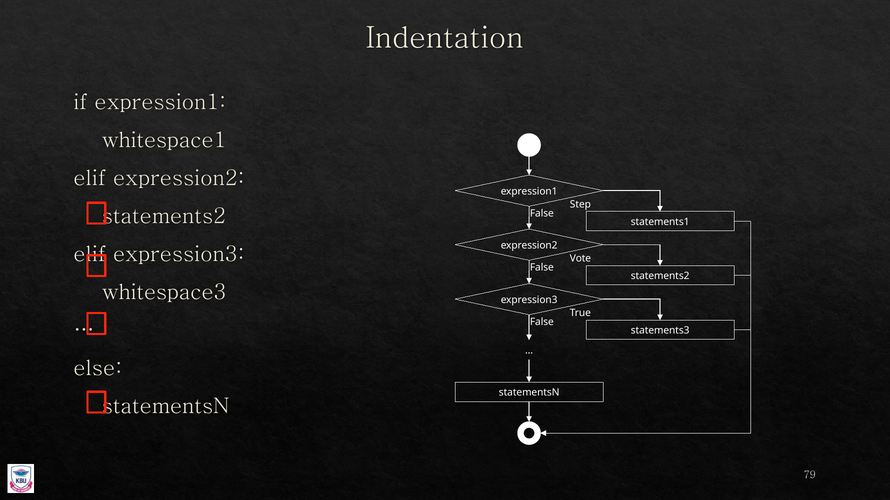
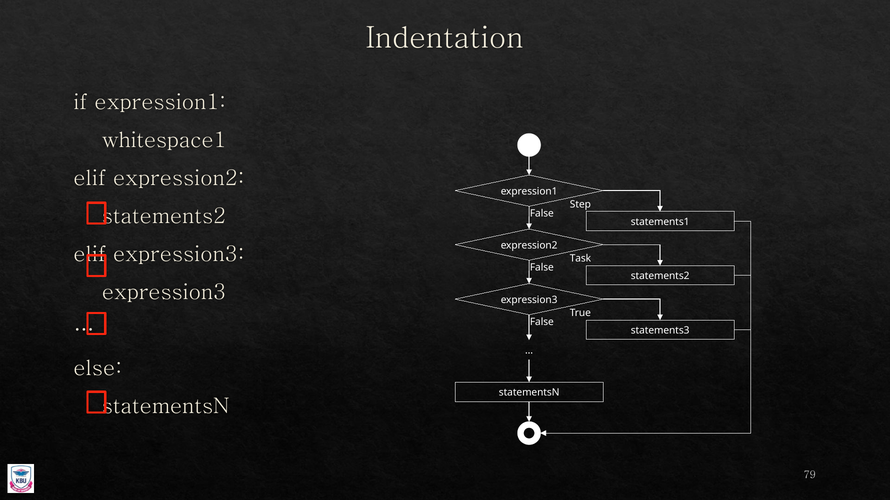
Vote: Vote -> Task (580, 259)
whitespace3: whitespace3 -> expression3 (164, 293)
